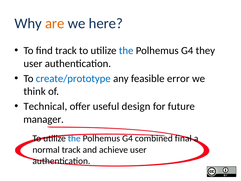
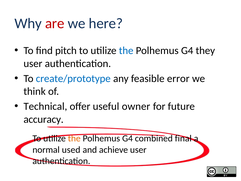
are colour: orange -> red (55, 23)
find track: track -> pitch (66, 51)
design: design -> owner (136, 106)
manager: manager -> accuracy (44, 119)
the colour: blue -> orange (74, 138)
normal track: track -> used (71, 150)
